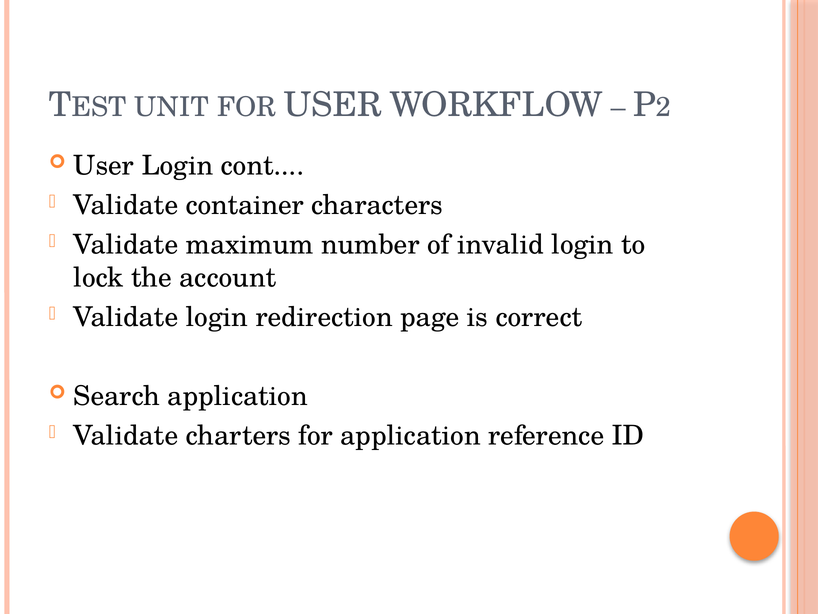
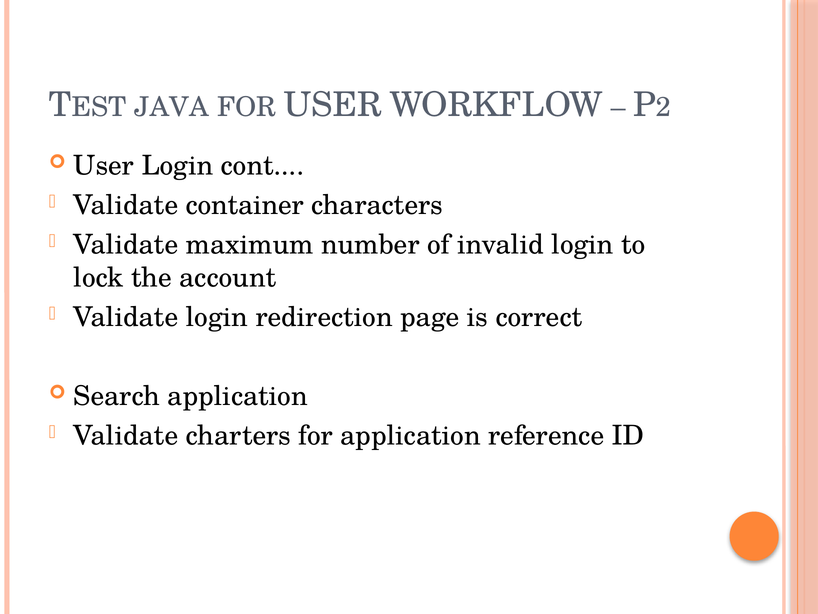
UNIT: UNIT -> JAVA (172, 107)
